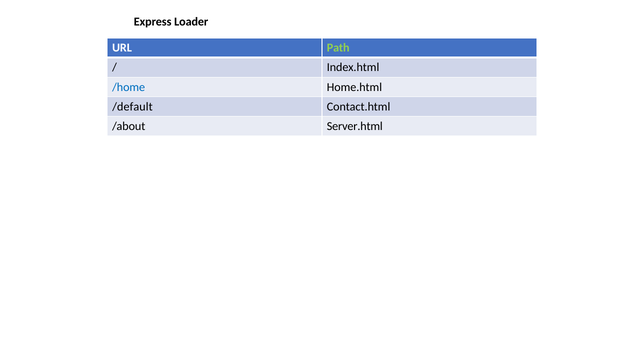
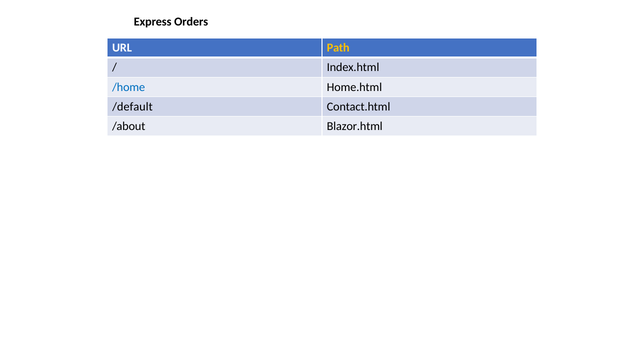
Loader: Loader -> Orders (191, 22)
Path colour: light green -> yellow (338, 48)
Server.html: Server.html -> Blazor.html (355, 126)
